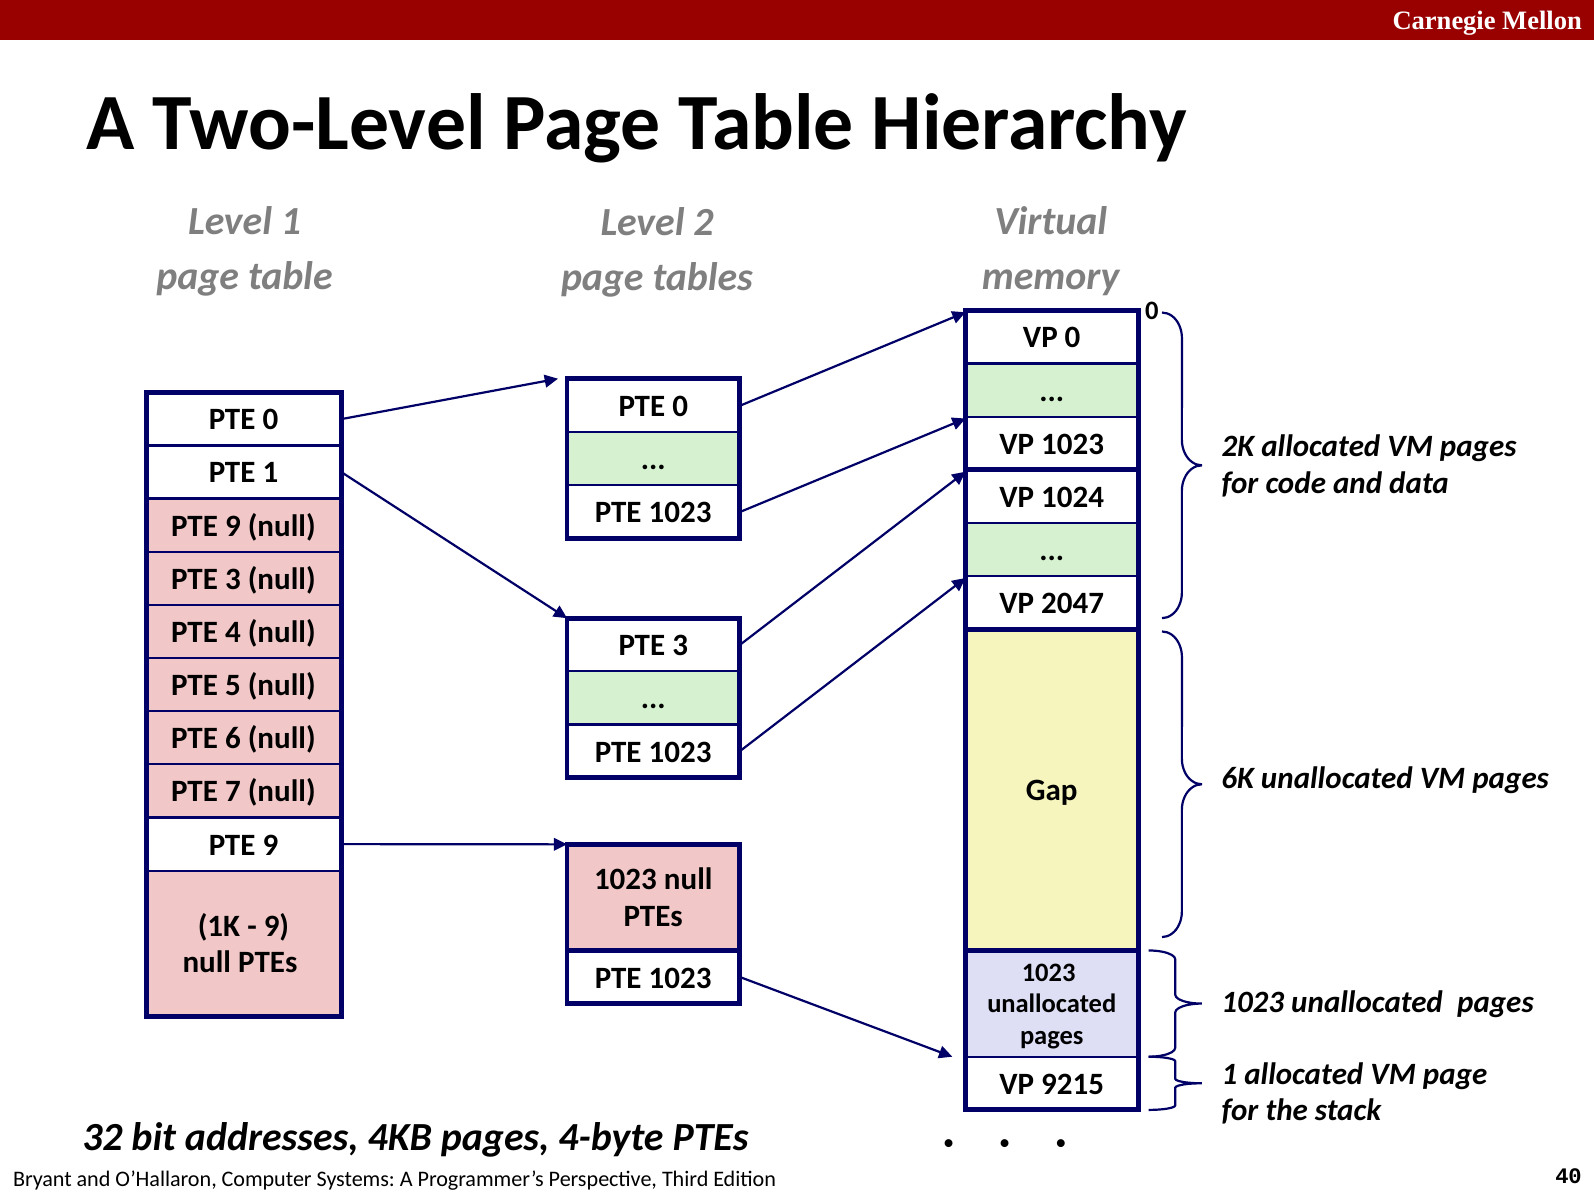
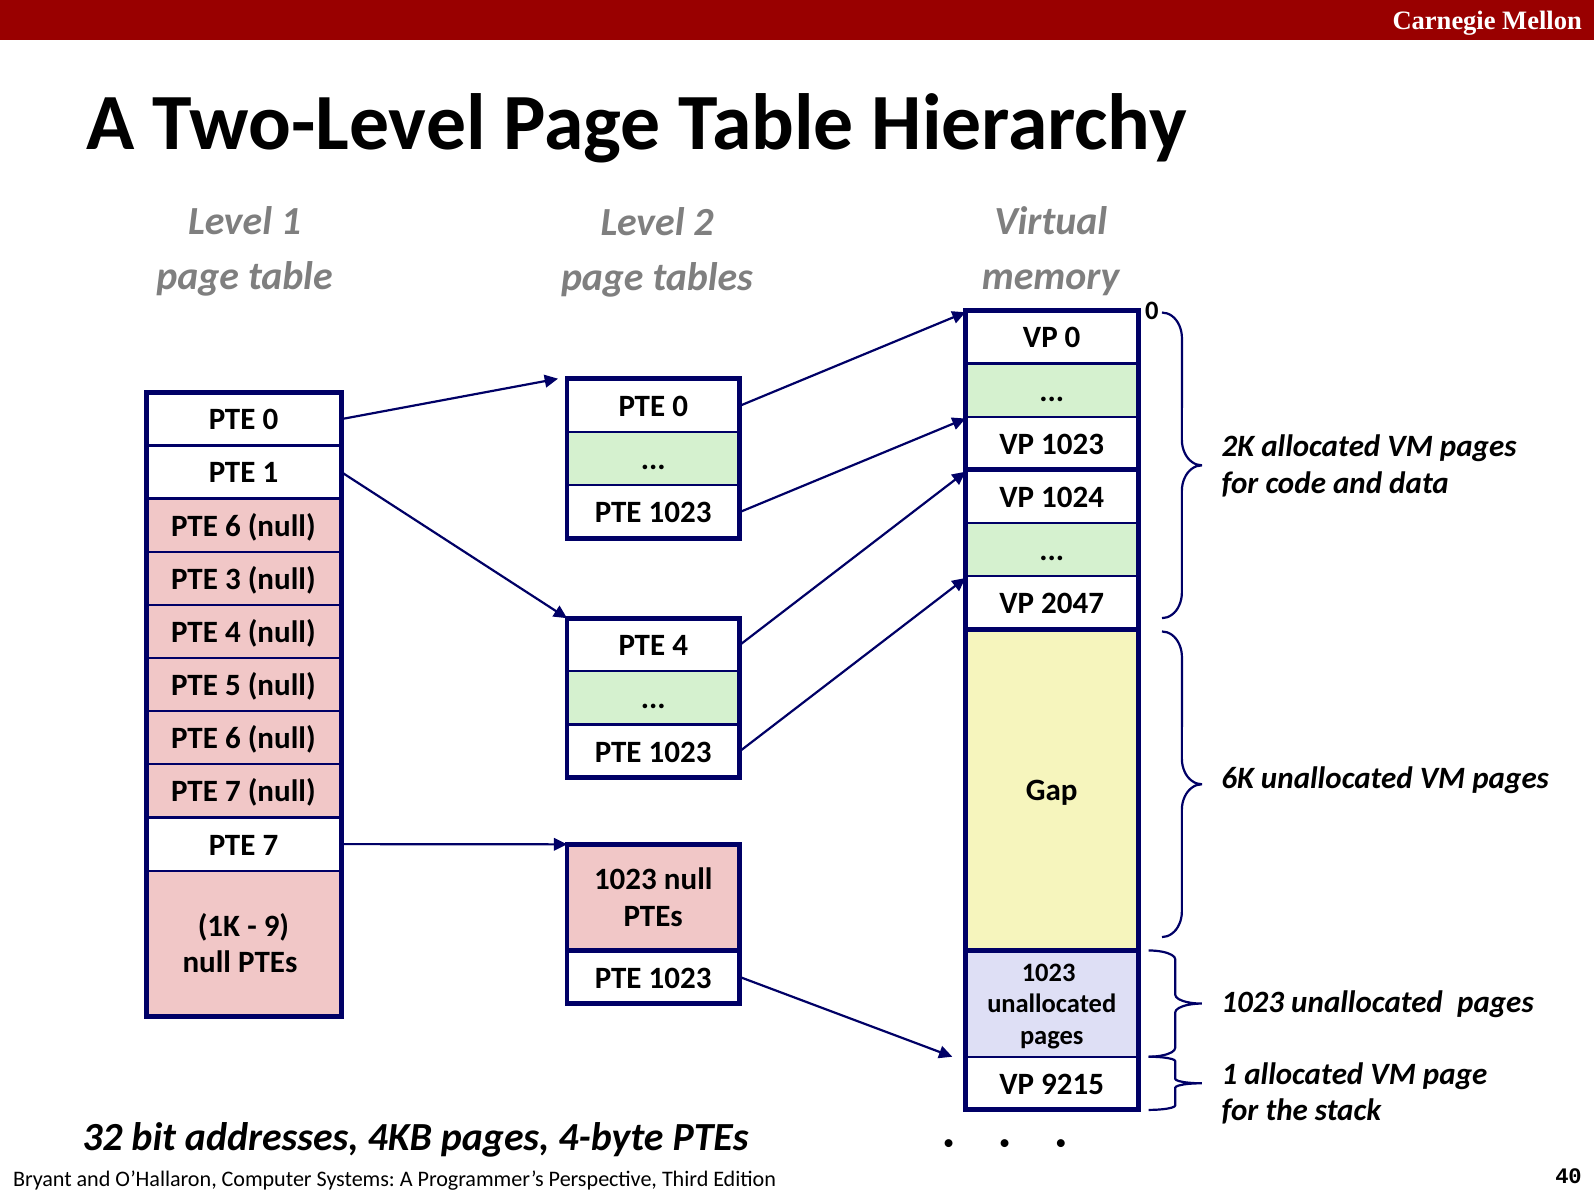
9: 9 -> 6 (233, 526)
3: 3 -> 4 (680, 645)
9: 9 -> 7 (270, 845)
